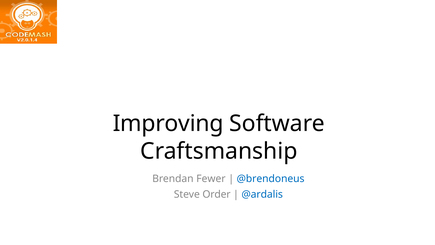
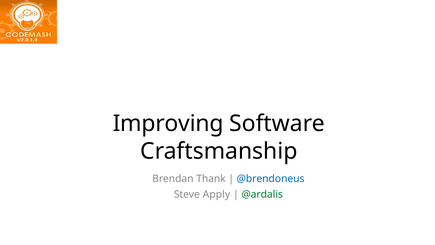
Fewer: Fewer -> Thank (211, 179)
Order: Order -> Apply (216, 194)
@ardalis colour: blue -> green (262, 194)
